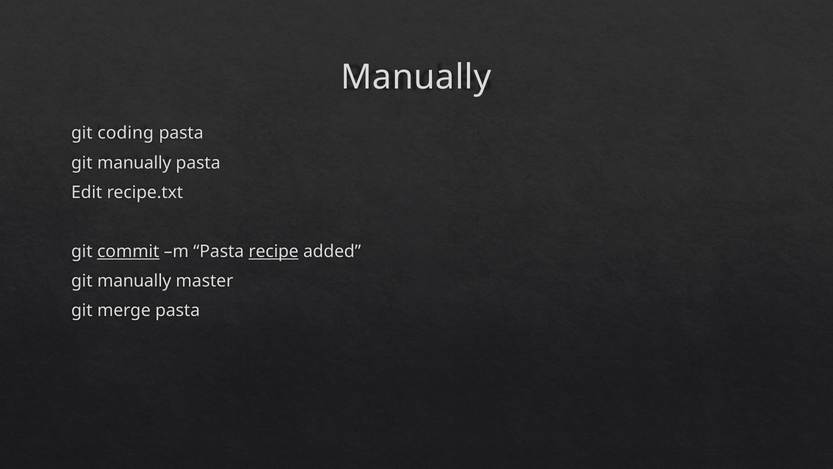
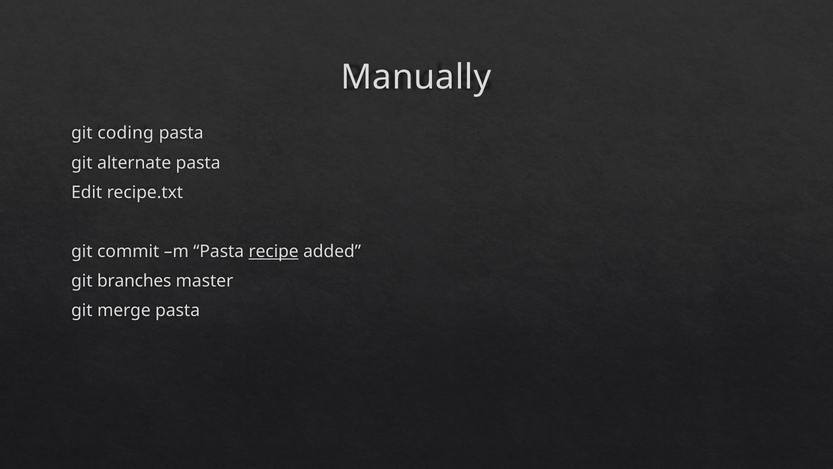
manually: manually -> alternate (134, 163)
commit underline: present -> none (128, 251)
manually: manually -> branches (134, 281)
